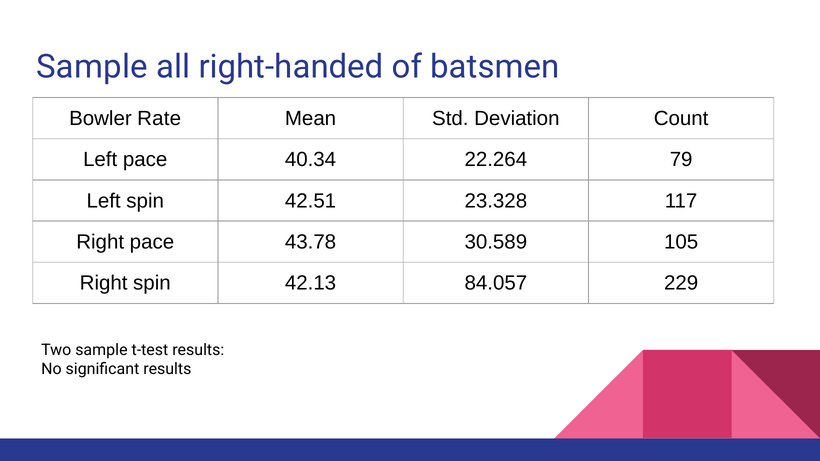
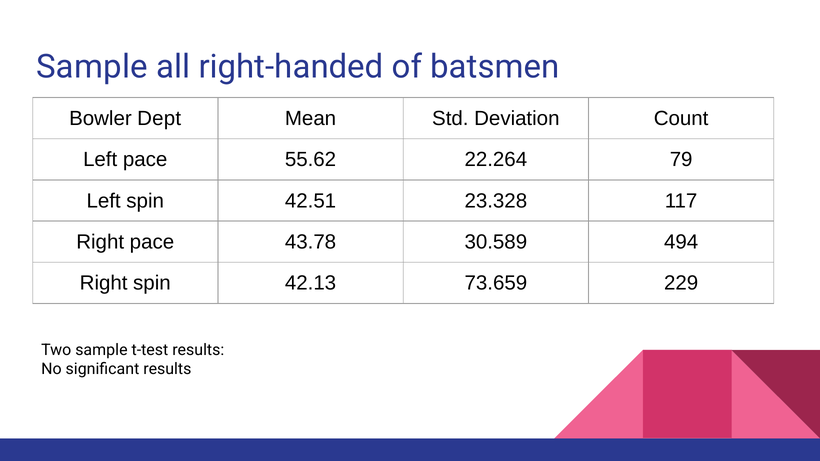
Rate: Rate -> Dept (159, 119)
40.34: 40.34 -> 55.62 (311, 160)
105: 105 -> 494 (681, 242)
84.057: 84.057 -> 73.659 (496, 283)
